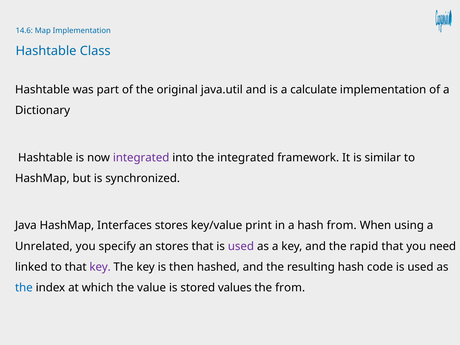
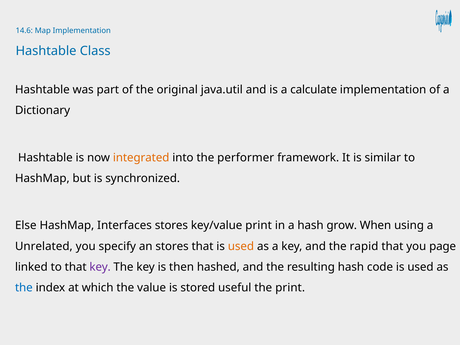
integrated colour: purple -> orange (141, 158)
the integrated: integrated -> performer (246, 158)
Java: Java -> Else (26, 226)
hash from: from -> grow (342, 226)
used colour: purple -> orange (241, 246)
need: need -> page (443, 246)
values: values -> useful (235, 288)
the from: from -> print (290, 288)
